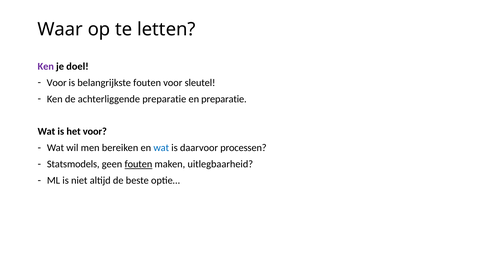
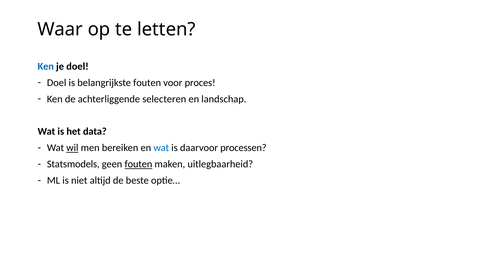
Ken colour: purple -> blue (46, 66)
Voor: Voor -> Doel (57, 83)
sleutel: sleutel -> proces (200, 83)
achterliggende preparatie: preparatie -> selecteren (164, 99)
en preparatie: preparatie -> landschap (224, 99)
het voor: voor -> data (95, 131)
wil underline: none -> present (72, 148)
